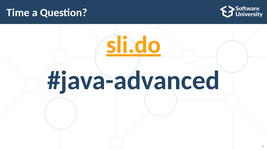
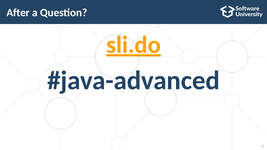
Time: Time -> After (18, 13)
